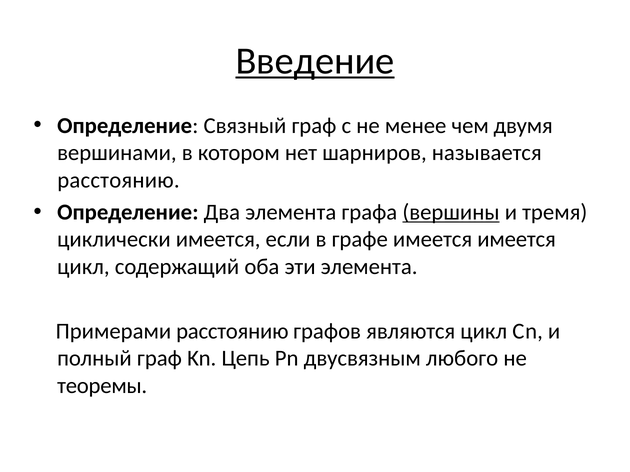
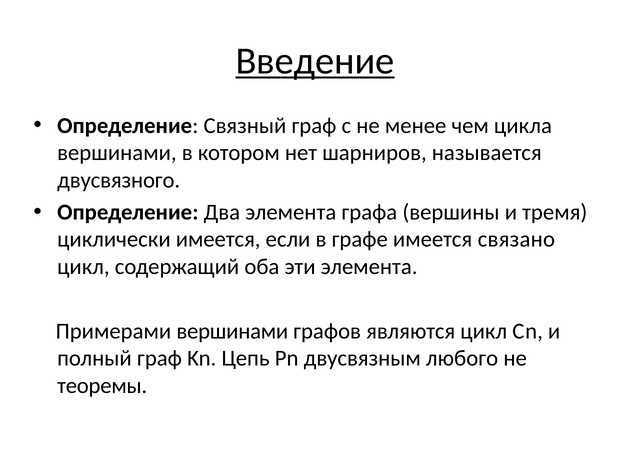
двумя: двумя -> цикла (523, 126)
расстоянию: расстоянию -> двусвязного (119, 180)
вершины underline: present -> none (451, 212)
имеется имеется: имеется -> связано (516, 240)
Примерами расстоянию: расстоянию -> вершинами (232, 331)
